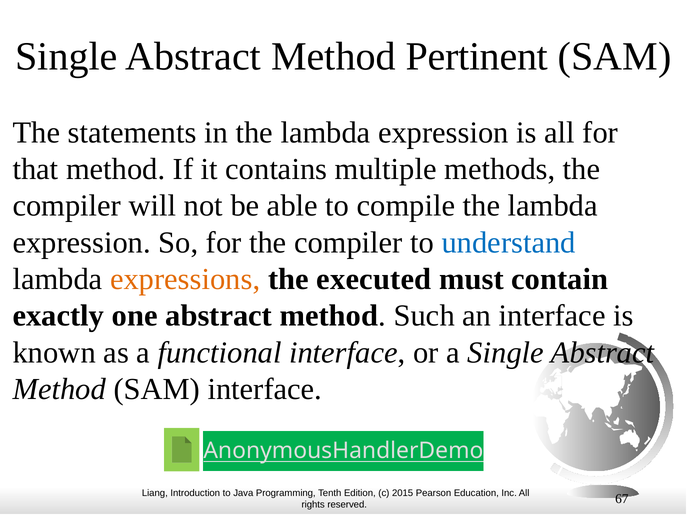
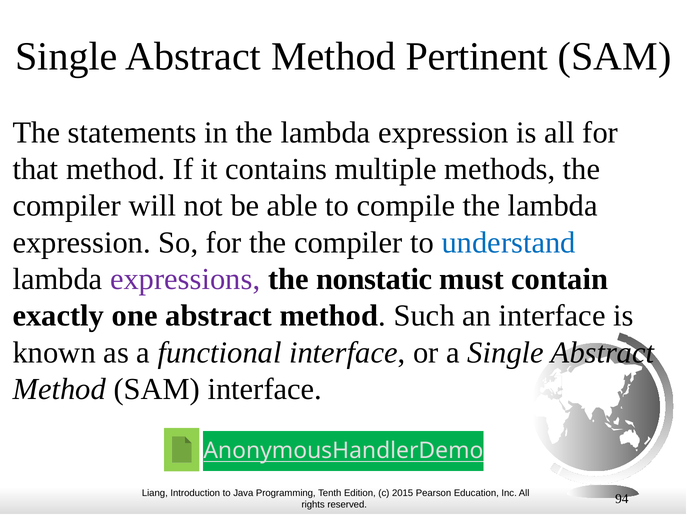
expressions colour: orange -> purple (185, 279)
executed: executed -> nonstatic (374, 279)
67: 67 -> 94 (622, 499)
